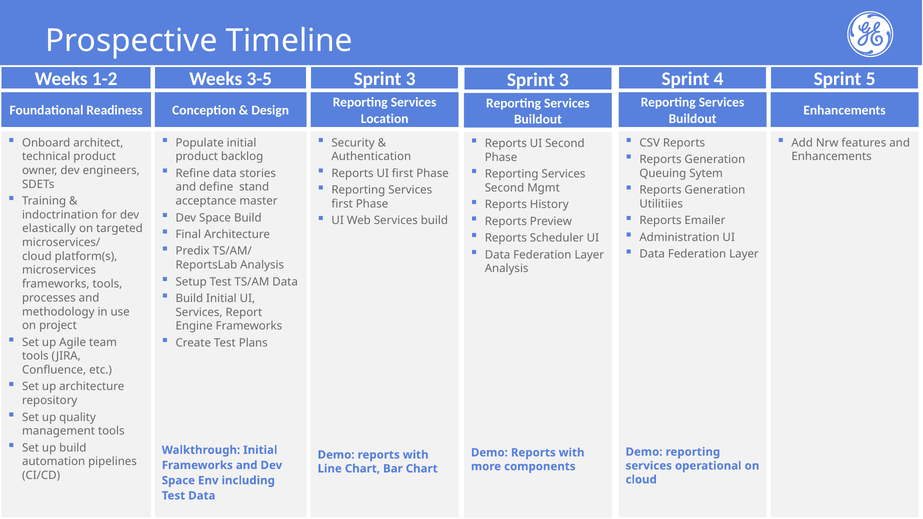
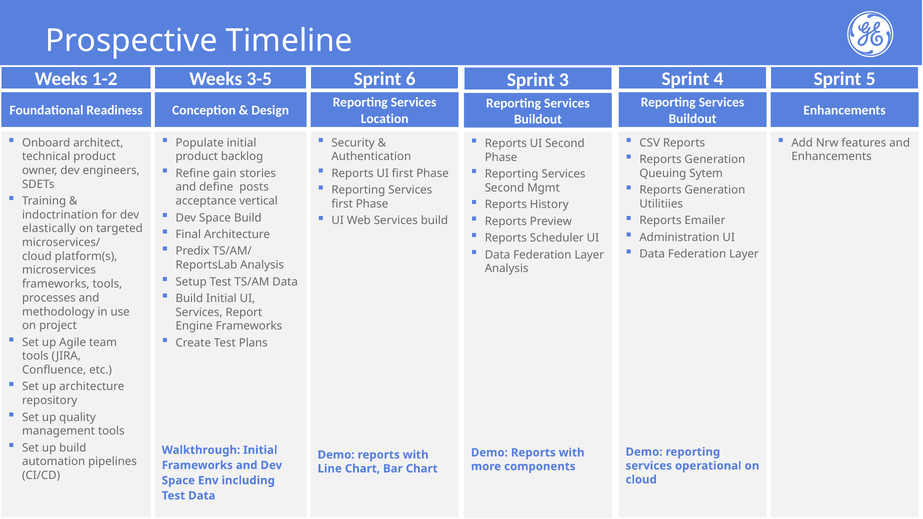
3: 3 -> 6 (411, 79)
Refine data: data -> gain (225, 173)
stand: stand -> posts (254, 187)
master: master -> vertical (259, 201)
